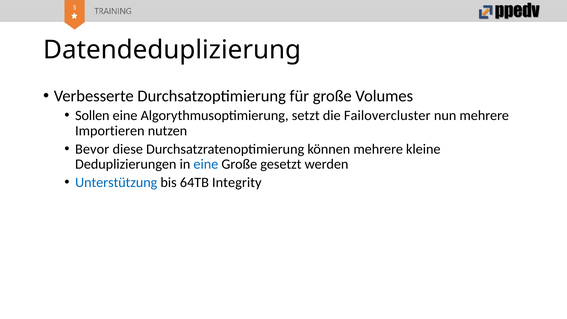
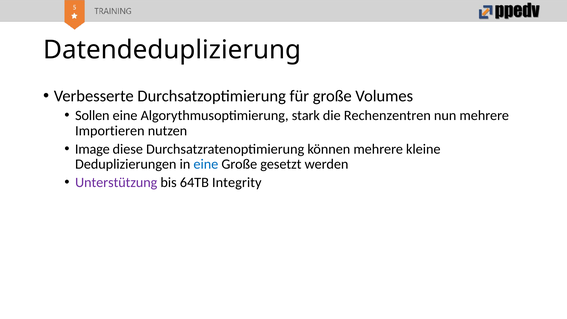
setzt: setzt -> stark (306, 115)
Failovercluster: Failovercluster -> Rechenzentren (387, 115)
Bevor: Bevor -> Image (92, 149)
Unterstützung colour: blue -> purple (116, 183)
